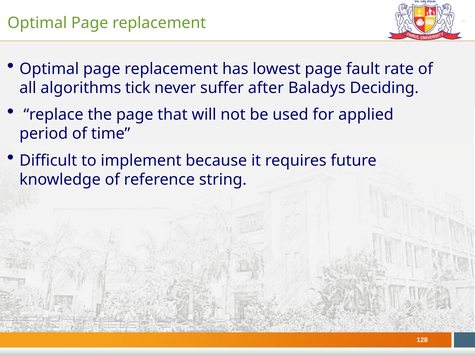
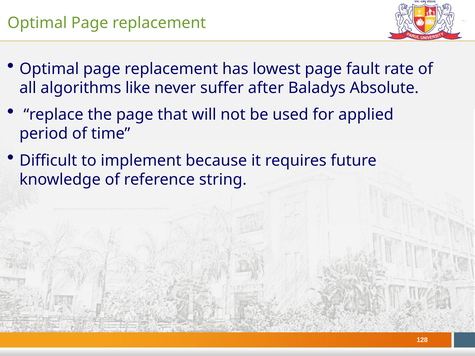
tick: tick -> like (138, 88)
Deciding: Deciding -> Absolute (384, 88)
